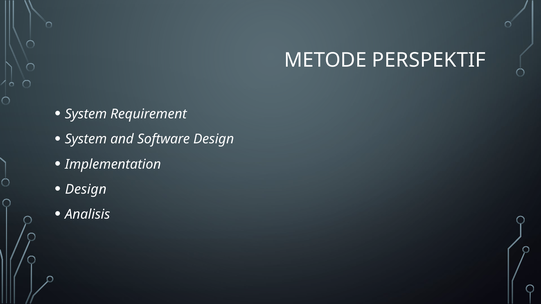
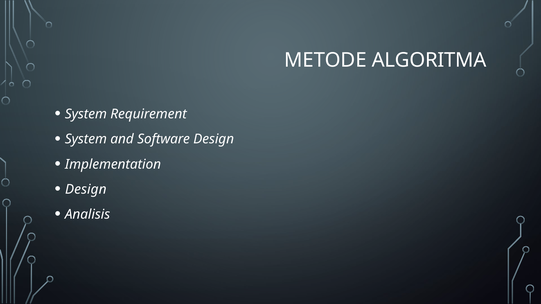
PERSPEKTIF: PERSPEKTIF -> ALGORITMA (429, 60)
